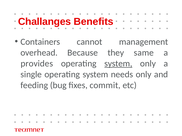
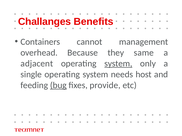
provides: provides -> adjacent (37, 64)
needs only: only -> host (144, 75)
bug underline: none -> present (58, 86)
commit: commit -> provide (105, 86)
